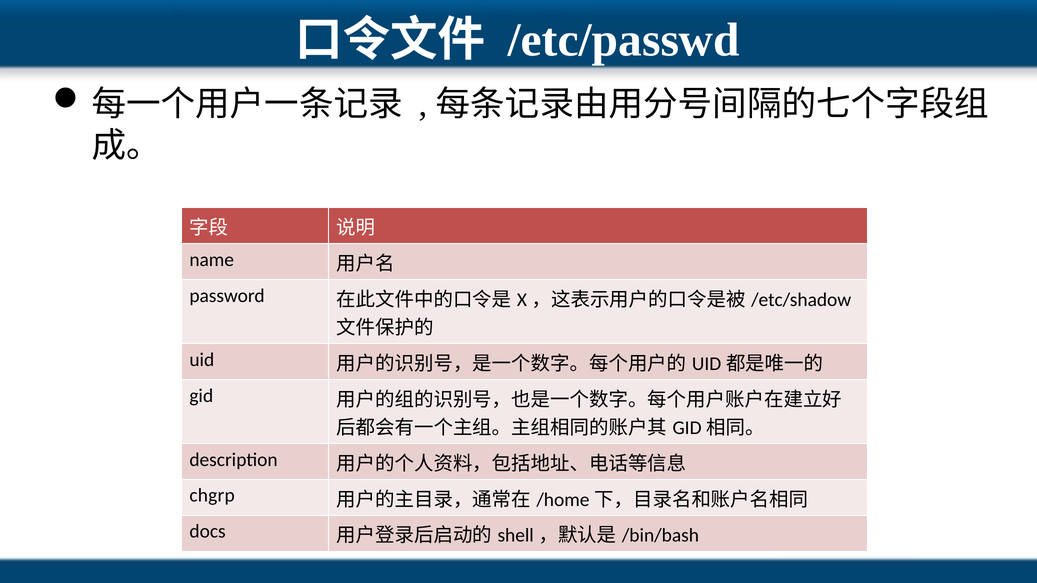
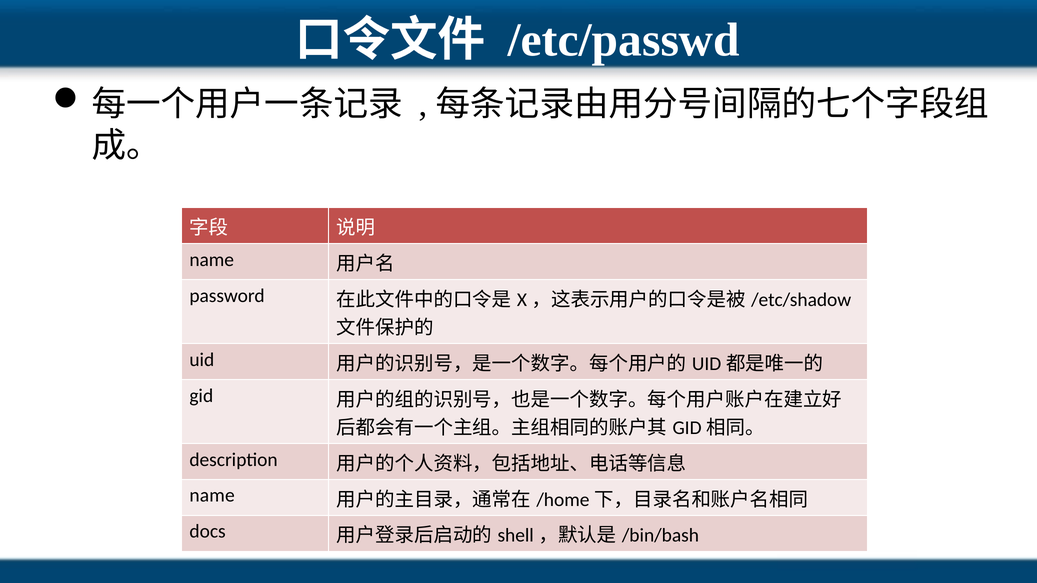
chgrp: chgrp -> name (212, 496)
